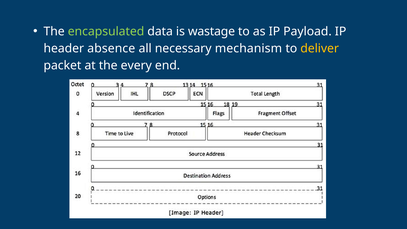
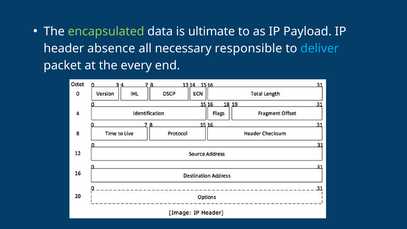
wastage: wastage -> ultimate (212, 32)
mechanism: mechanism -> responsible (248, 49)
deliver colour: yellow -> light blue (320, 49)
